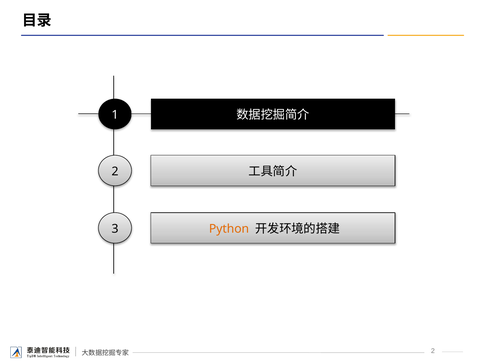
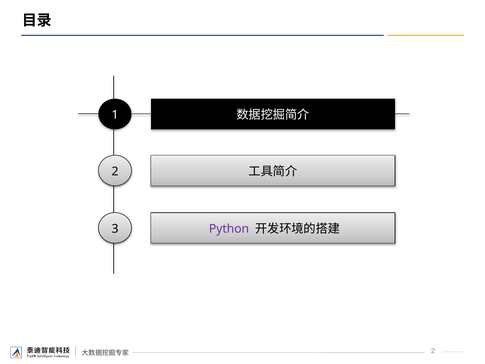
Python colour: orange -> purple (229, 229)
